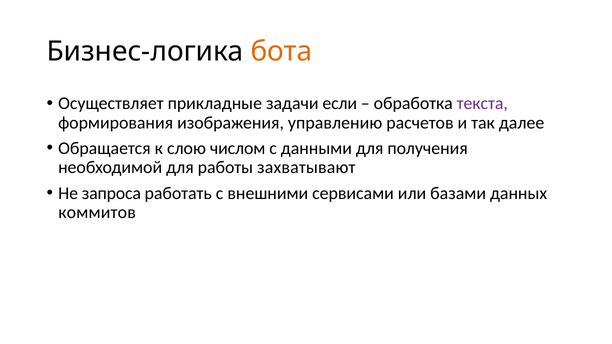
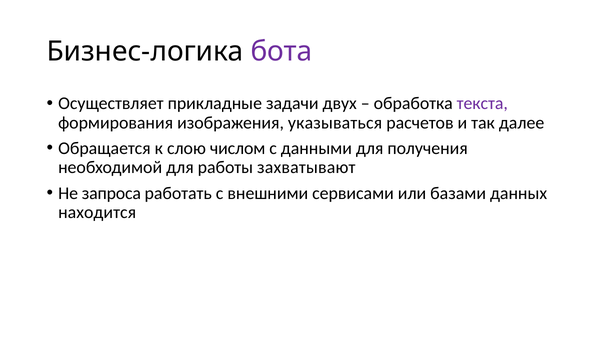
бота colour: orange -> purple (281, 51)
если: если -> двух (340, 103)
управлению: управлению -> указываться (335, 123)
коммитов: коммитов -> находится (97, 213)
